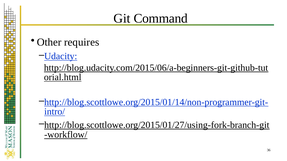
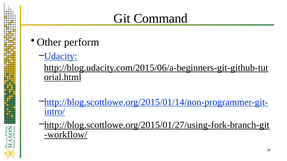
requires: requires -> perform (82, 42)
